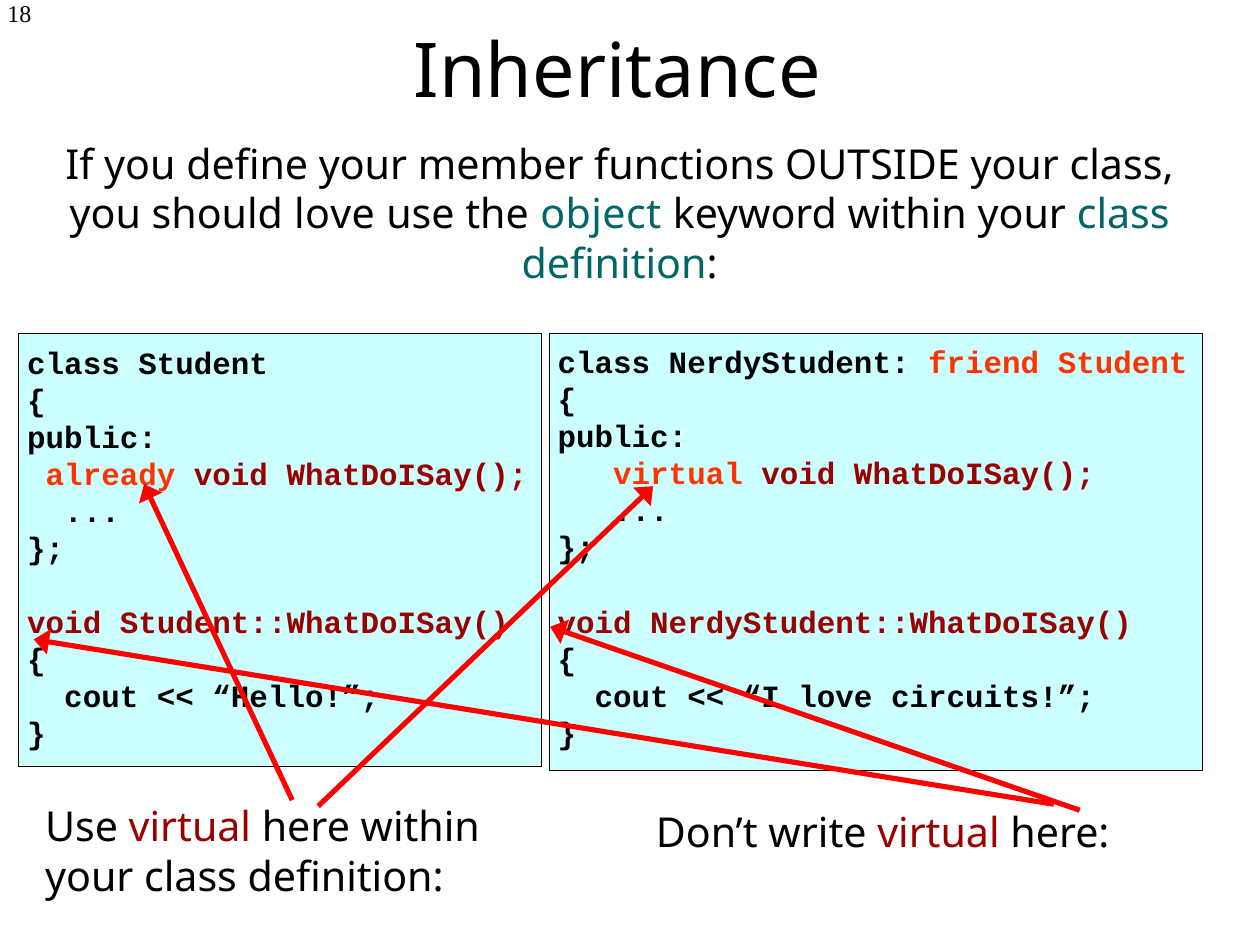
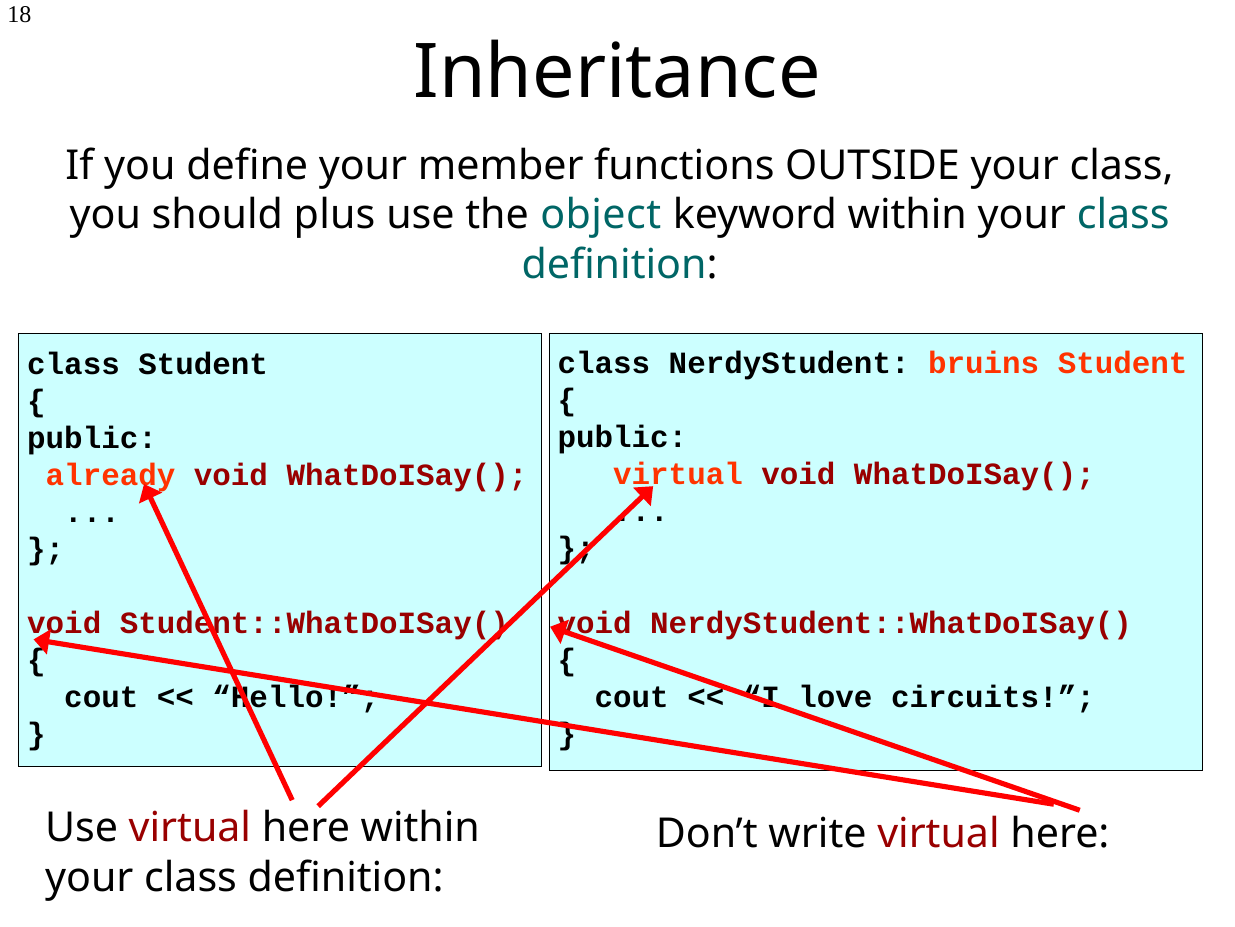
should love: love -> plus (335, 215)
friend: friend -> bruins (984, 363)
